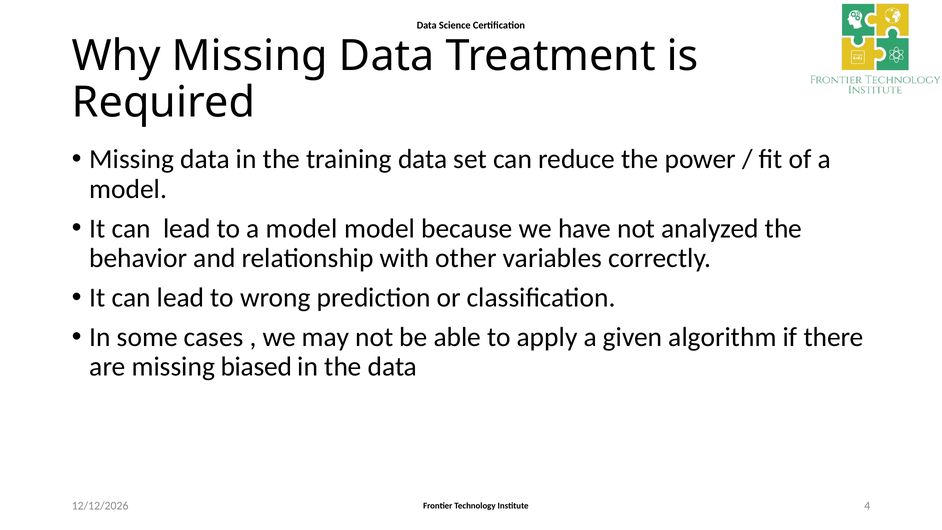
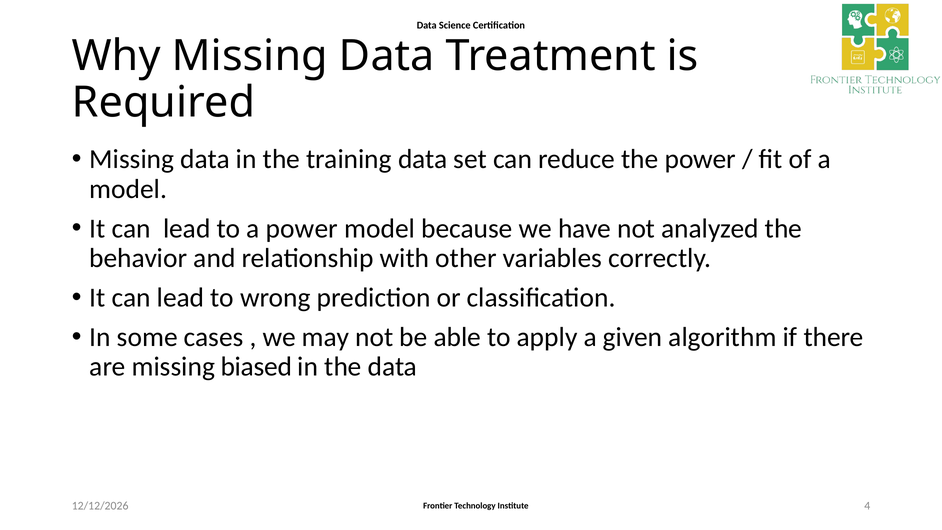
to a model: model -> power (302, 228)
